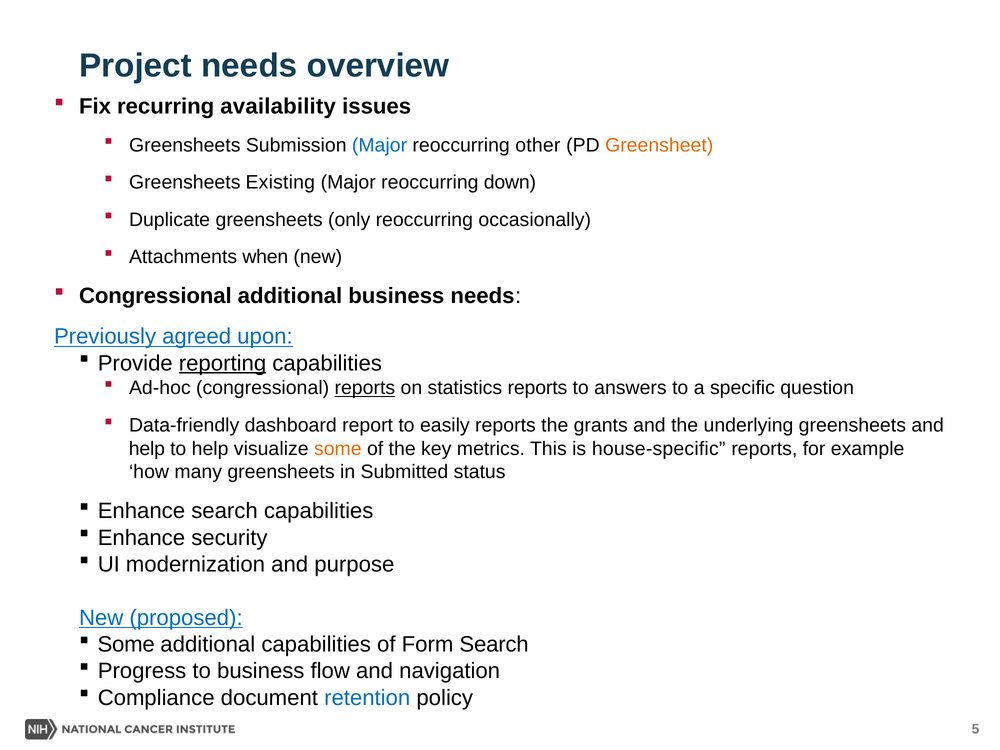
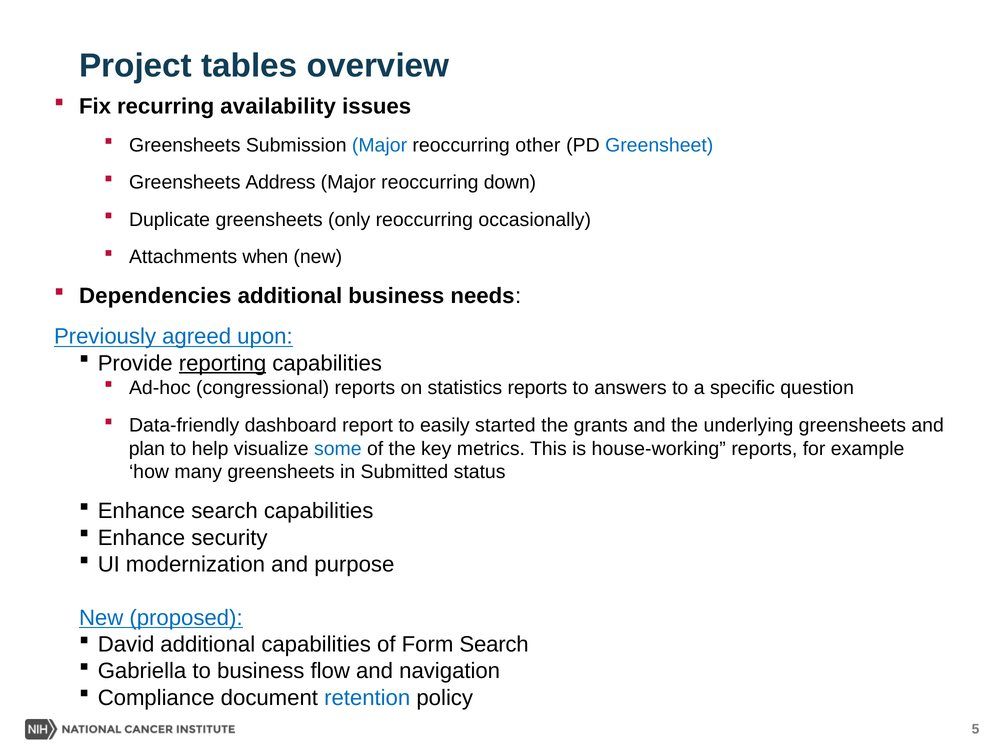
Project needs: needs -> tables (249, 66)
Greensheet colour: orange -> blue (659, 145)
Existing: Existing -> Address (280, 182)
Congressional: Congressional -> Dependencies (155, 296)
reports underline: present -> none (365, 388)
easily reports: reports -> started (505, 425)
help: help -> plan (147, 449)
some colour: orange -> blue (338, 449)
house-specific: house-specific -> house-working (659, 449)
Some: Some -> David (126, 644)
Progress: Progress -> Gabriella (142, 671)
